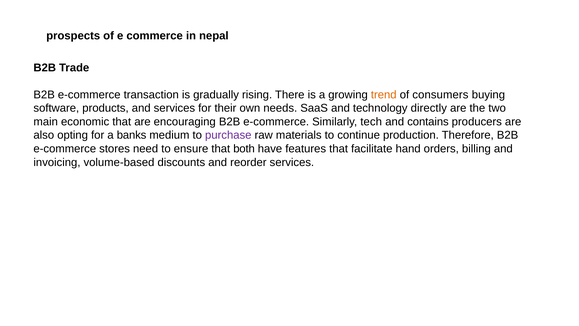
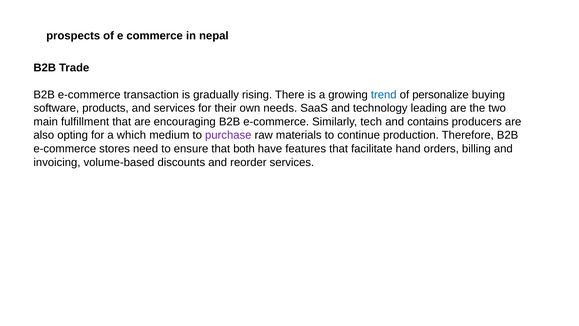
trend colour: orange -> blue (384, 95)
consumers: consumers -> personalize (441, 95)
directly: directly -> leading (429, 108)
economic: economic -> fulfillment (85, 122)
banks: banks -> which (131, 135)
